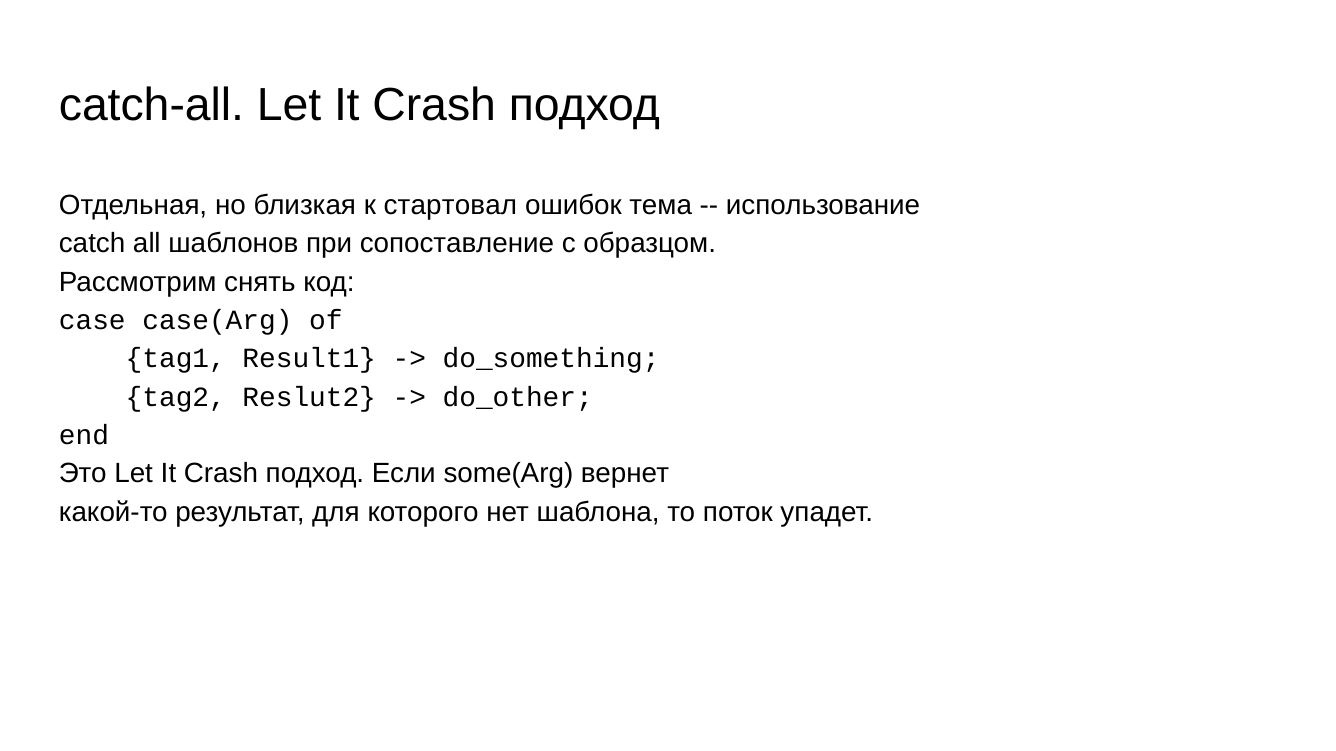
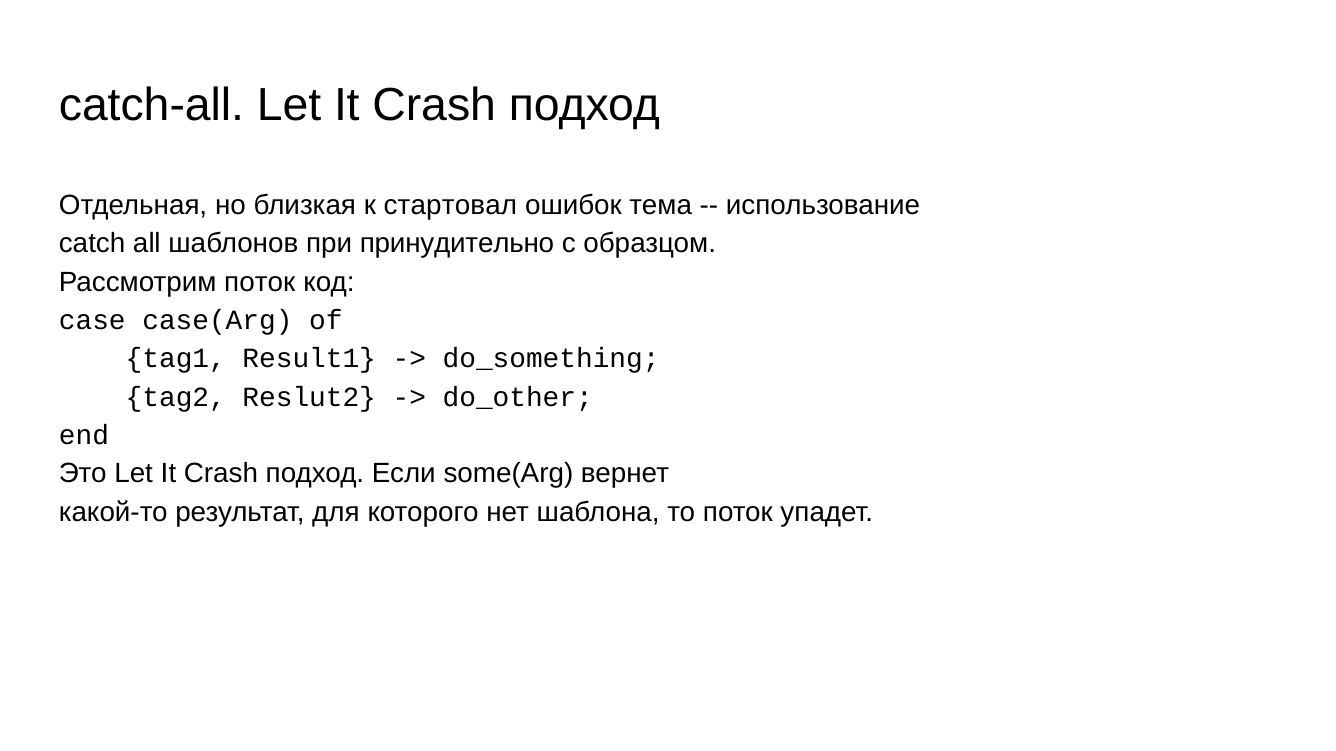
сопоставление: сопоставление -> принудительно (457, 244)
Рассмотрим снять: снять -> поток (260, 282)
